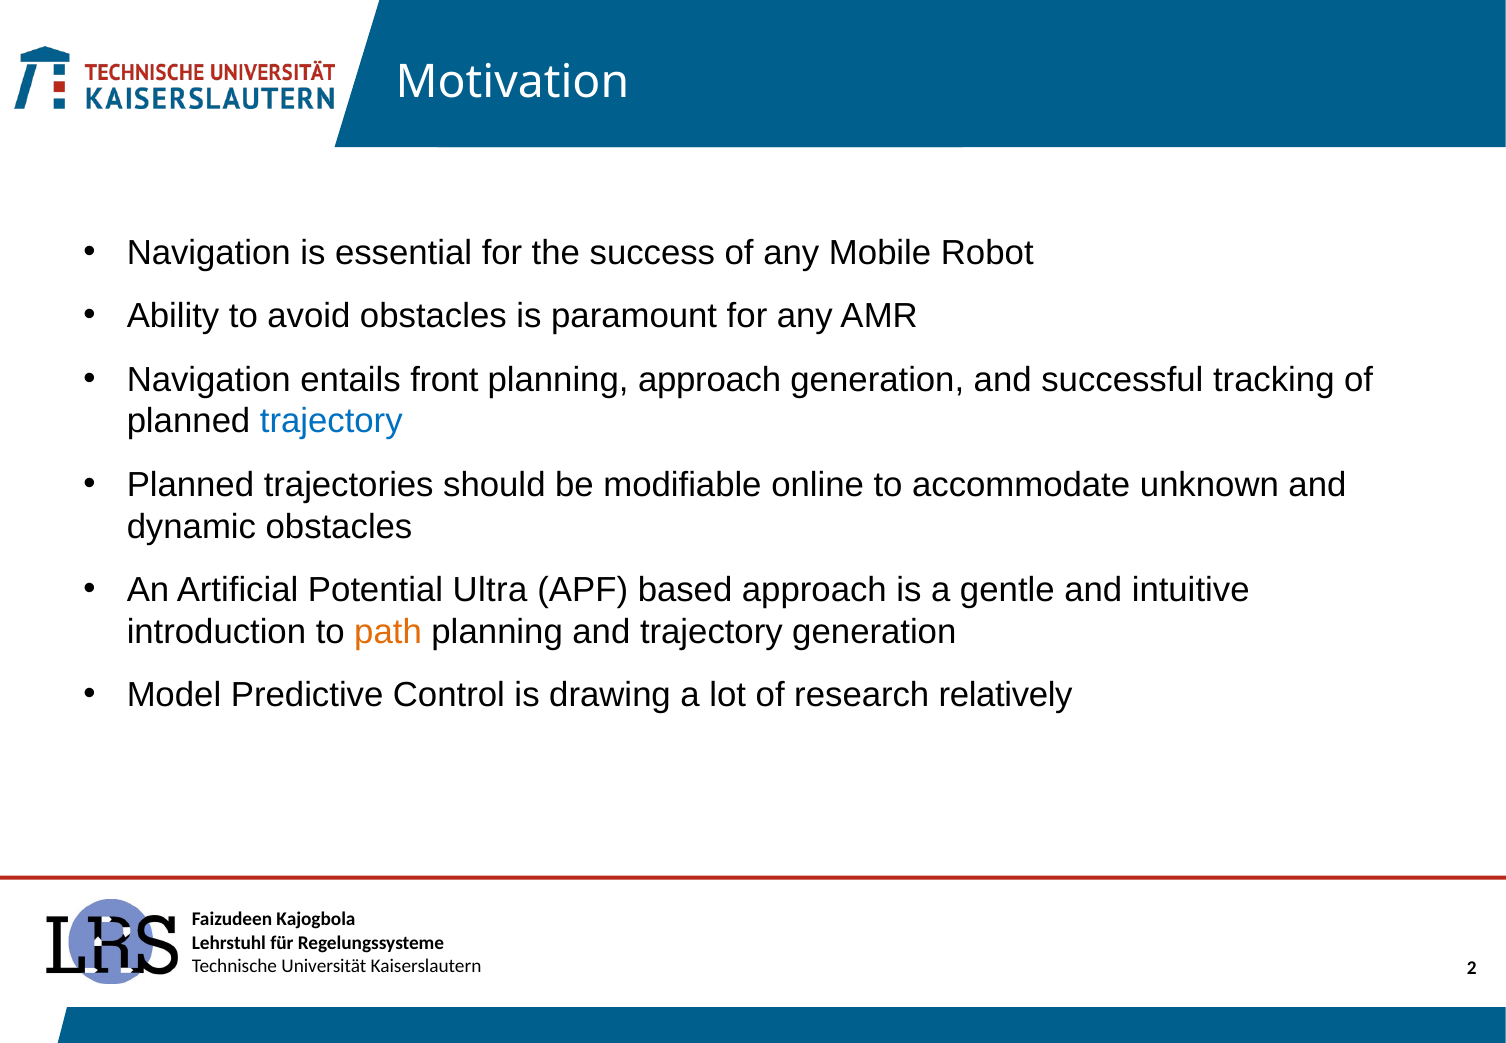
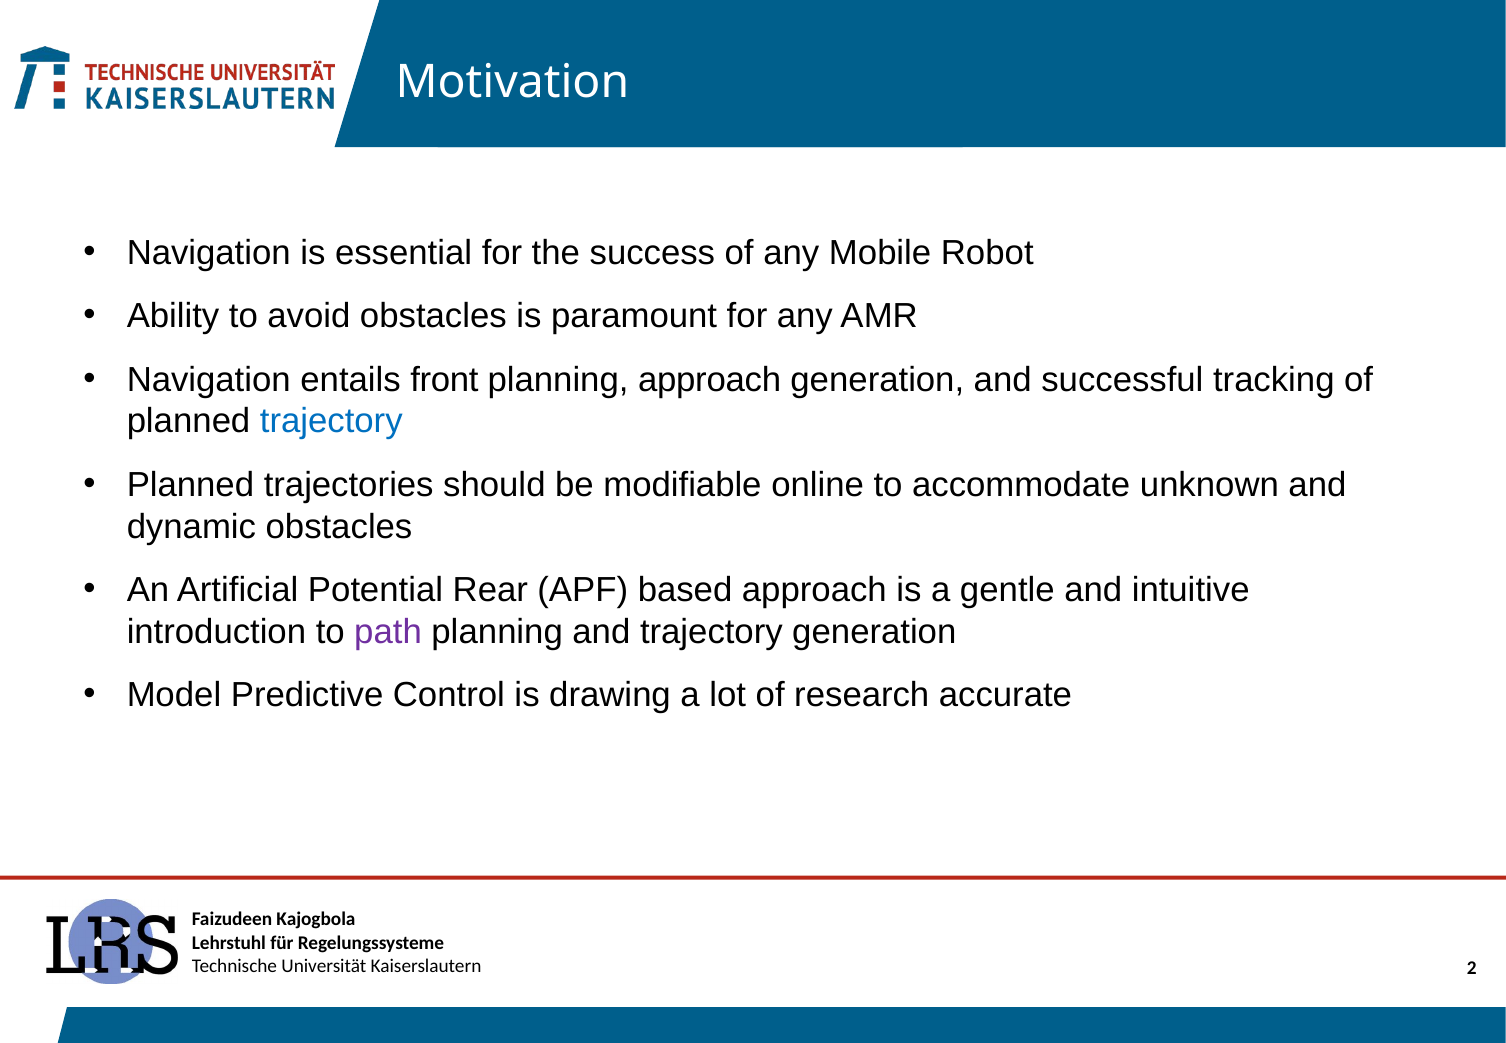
Ultra: Ultra -> Rear (490, 590)
path colour: orange -> purple (388, 632)
relatively: relatively -> accurate (1005, 695)
